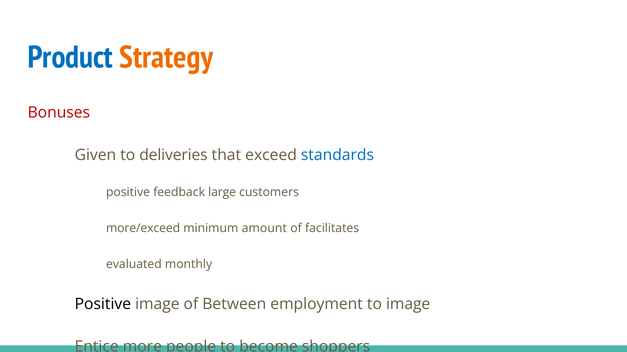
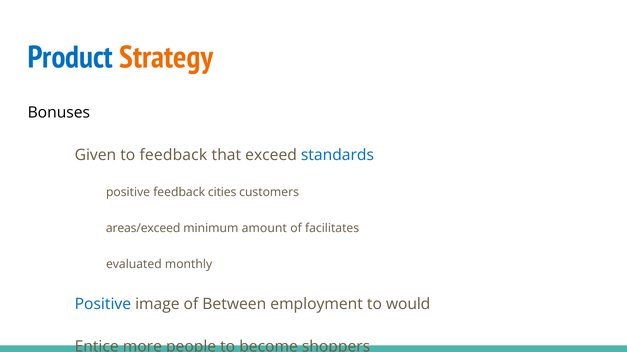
Bonuses colour: red -> black (59, 113)
to deliveries: deliveries -> feedback (173, 155)
large: large -> cities (222, 193)
more/exceed: more/exceed -> areas/exceed (143, 229)
Positive colour: black -> blue (103, 305)
to image: image -> would (408, 305)
